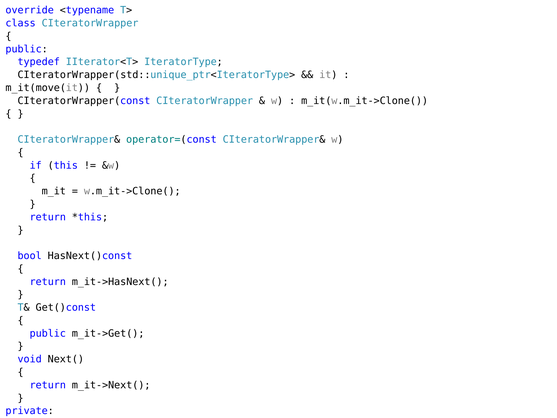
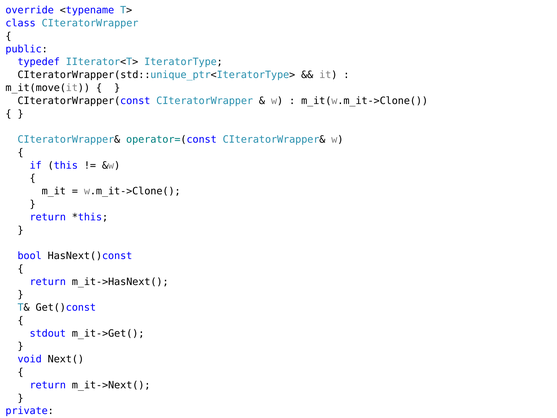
public: public -> stdout (48, 333)
